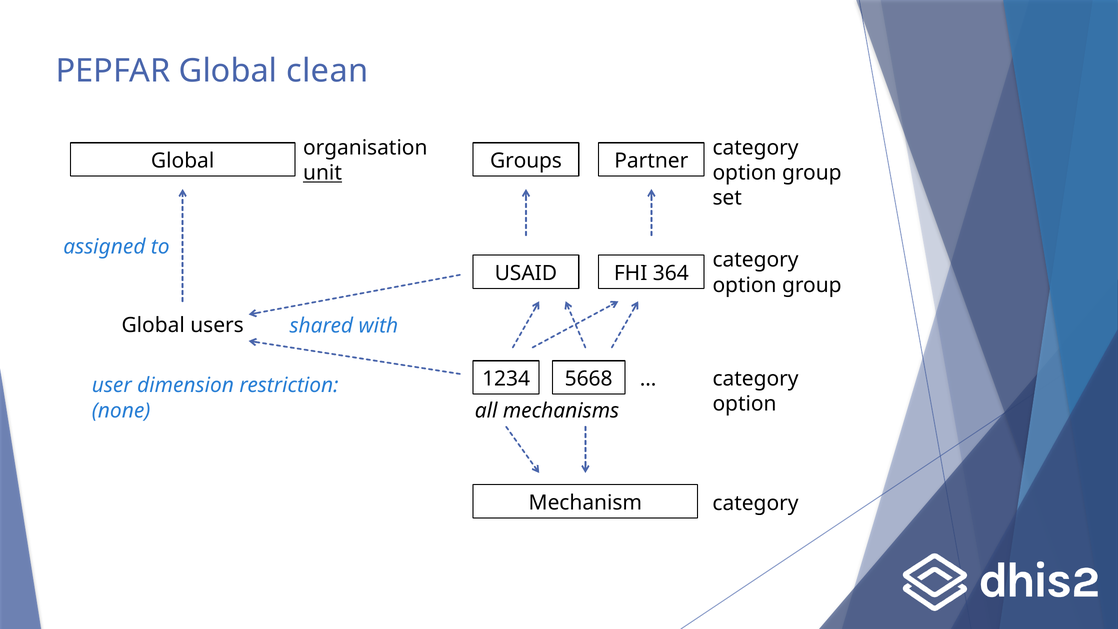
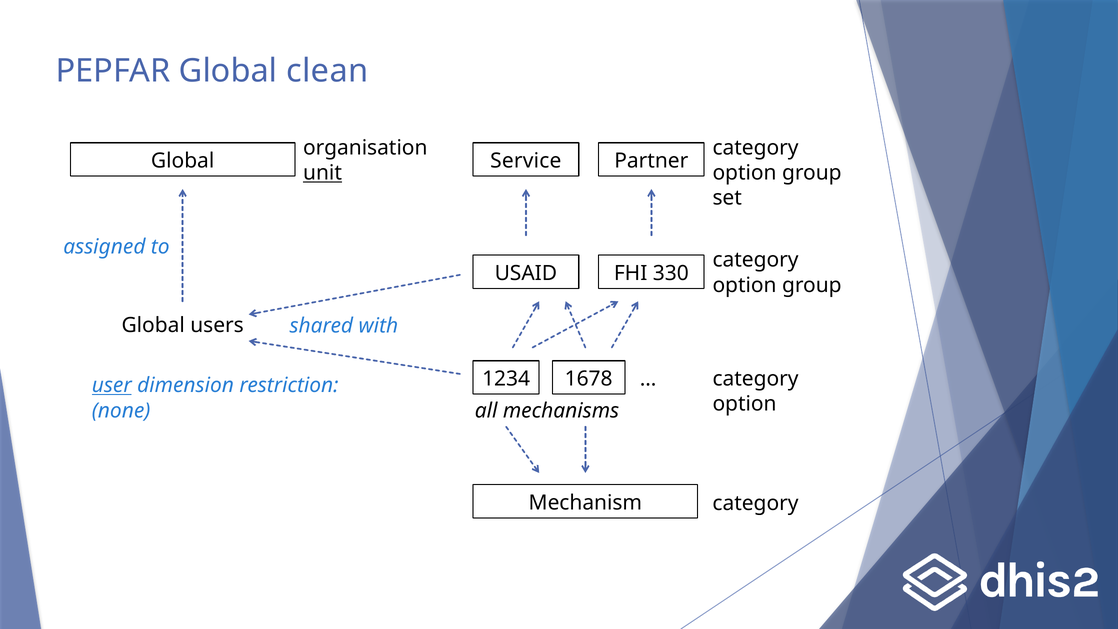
Groups: Groups -> Service (526, 161)
364: 364 -> 330 (671, 273)
5668: 5668 -> 1678 (589, 379)
user underline: none -> present (112, 385)
